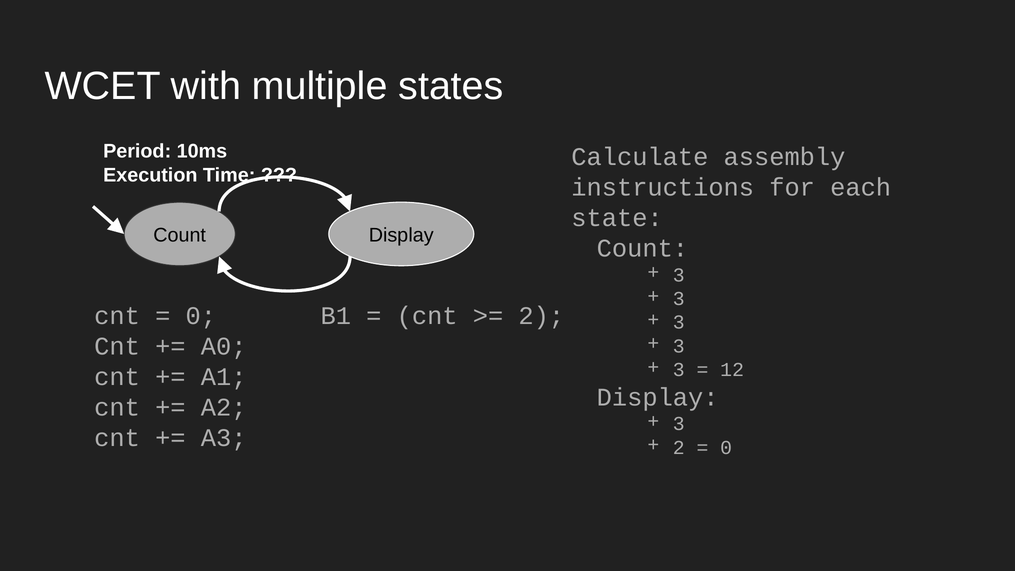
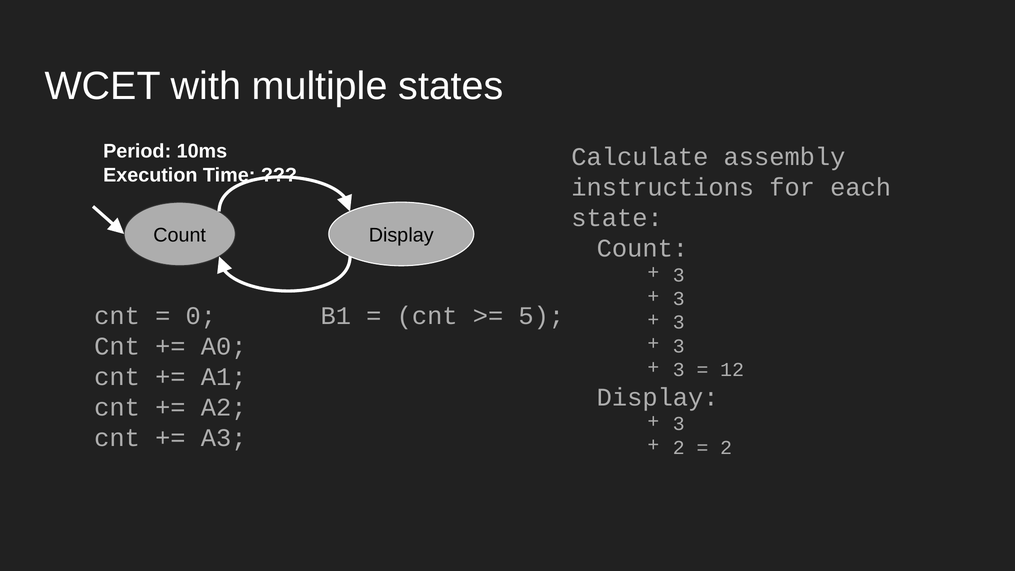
2: 2 -> 5 (541, 316)
0: 0 -> 2 (726, 448)
